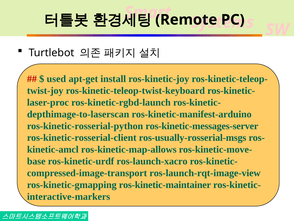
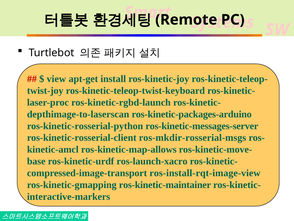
used: used -> view (56, 79)
ros-kinetic-manifest-arduino: ros-kinetic-manifest-arduino -> ros-kinetic-packages-arduino (192, 114)
ros-usually-rosserial-msgs: ros-usually-rosserial-msgs -> ros-mkdir-rosserial-msgs (193, 137)
ros-launch-rqt-image-view: ros-launch-rqt-image-view -> ros-install-rqt-image-view (205, 173)
